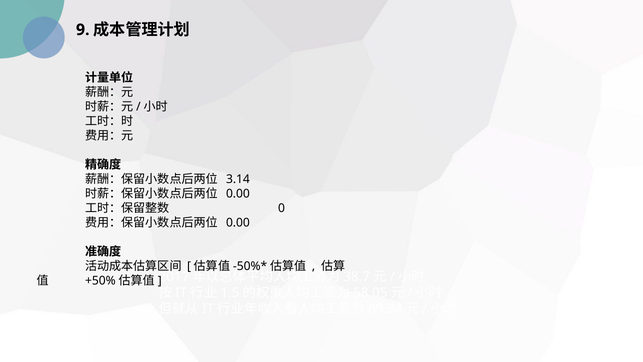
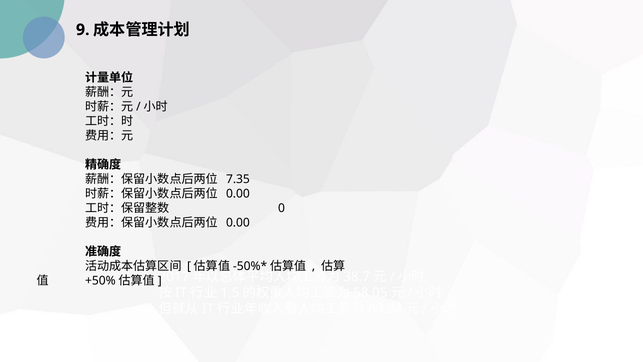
3.14: 3.14 -> 7.35 (238, 179)
